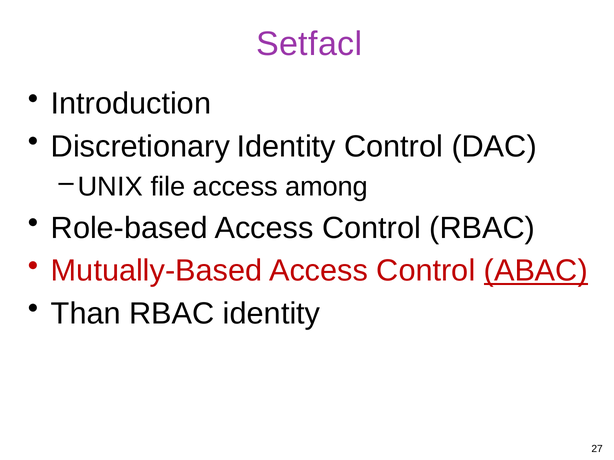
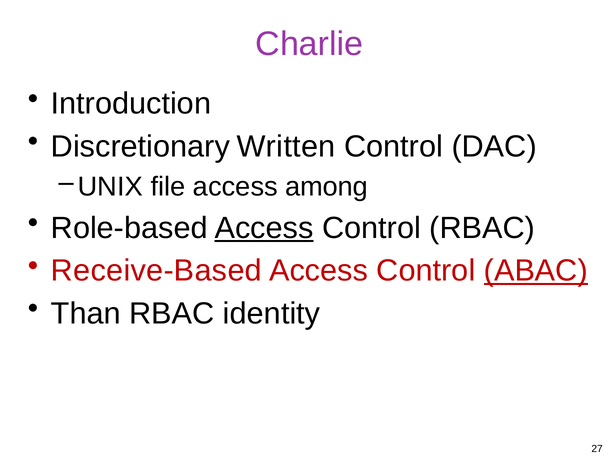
Setfacl: Setfacl -> Charlie (309, 44)
Discretionary Identity: Identity -> Written (286, 147)
Access underline: none -> present (264, 228)
Mutually-Based: Mutually-Based -> Receive-Based (156, 271)
